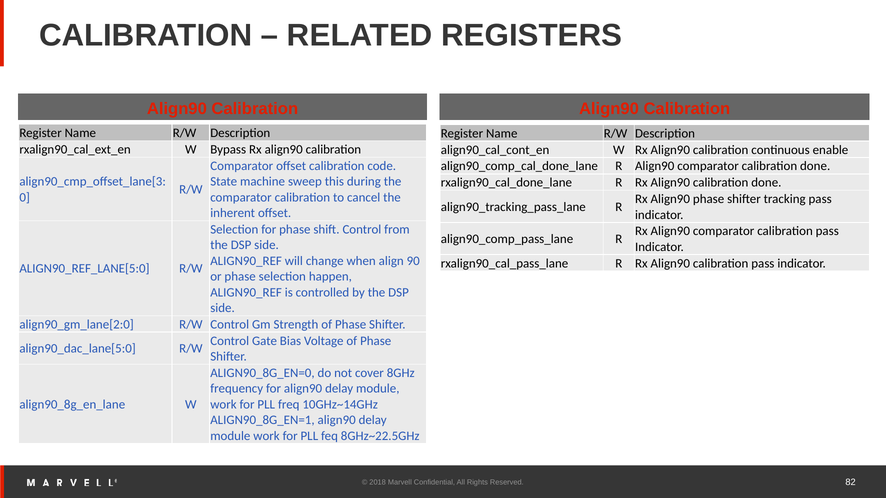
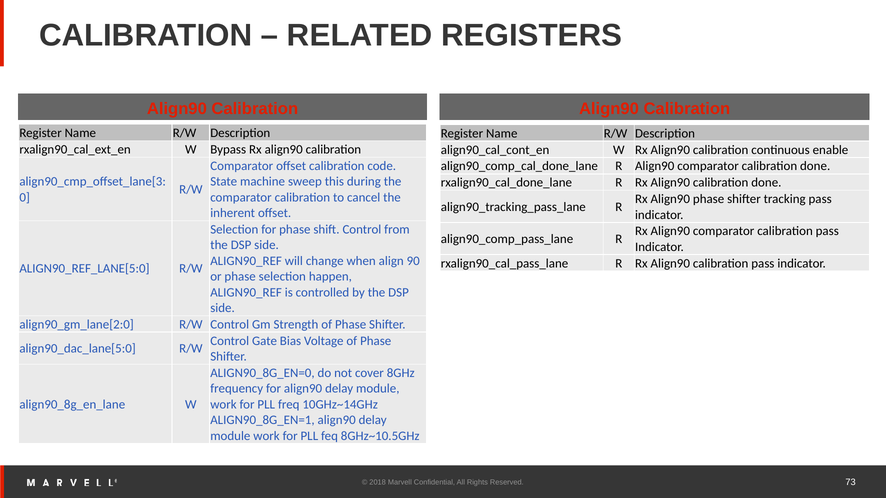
8GHz~22.5GHz: 8GHz~22.5GHz -> 8GHz~10.5GHz (380, 436)
82: 82 -> 73 (851, 483)
